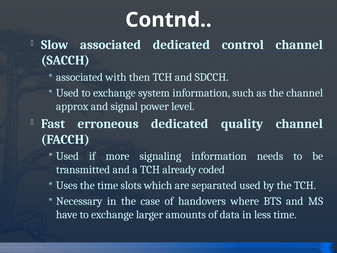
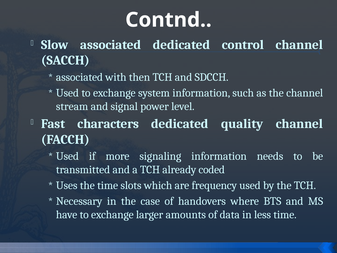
approx: approx -> stream (72, 106)
erroneous: erroneous -> characters (108, 124)
separated: separated -> frequency (214, 185)
